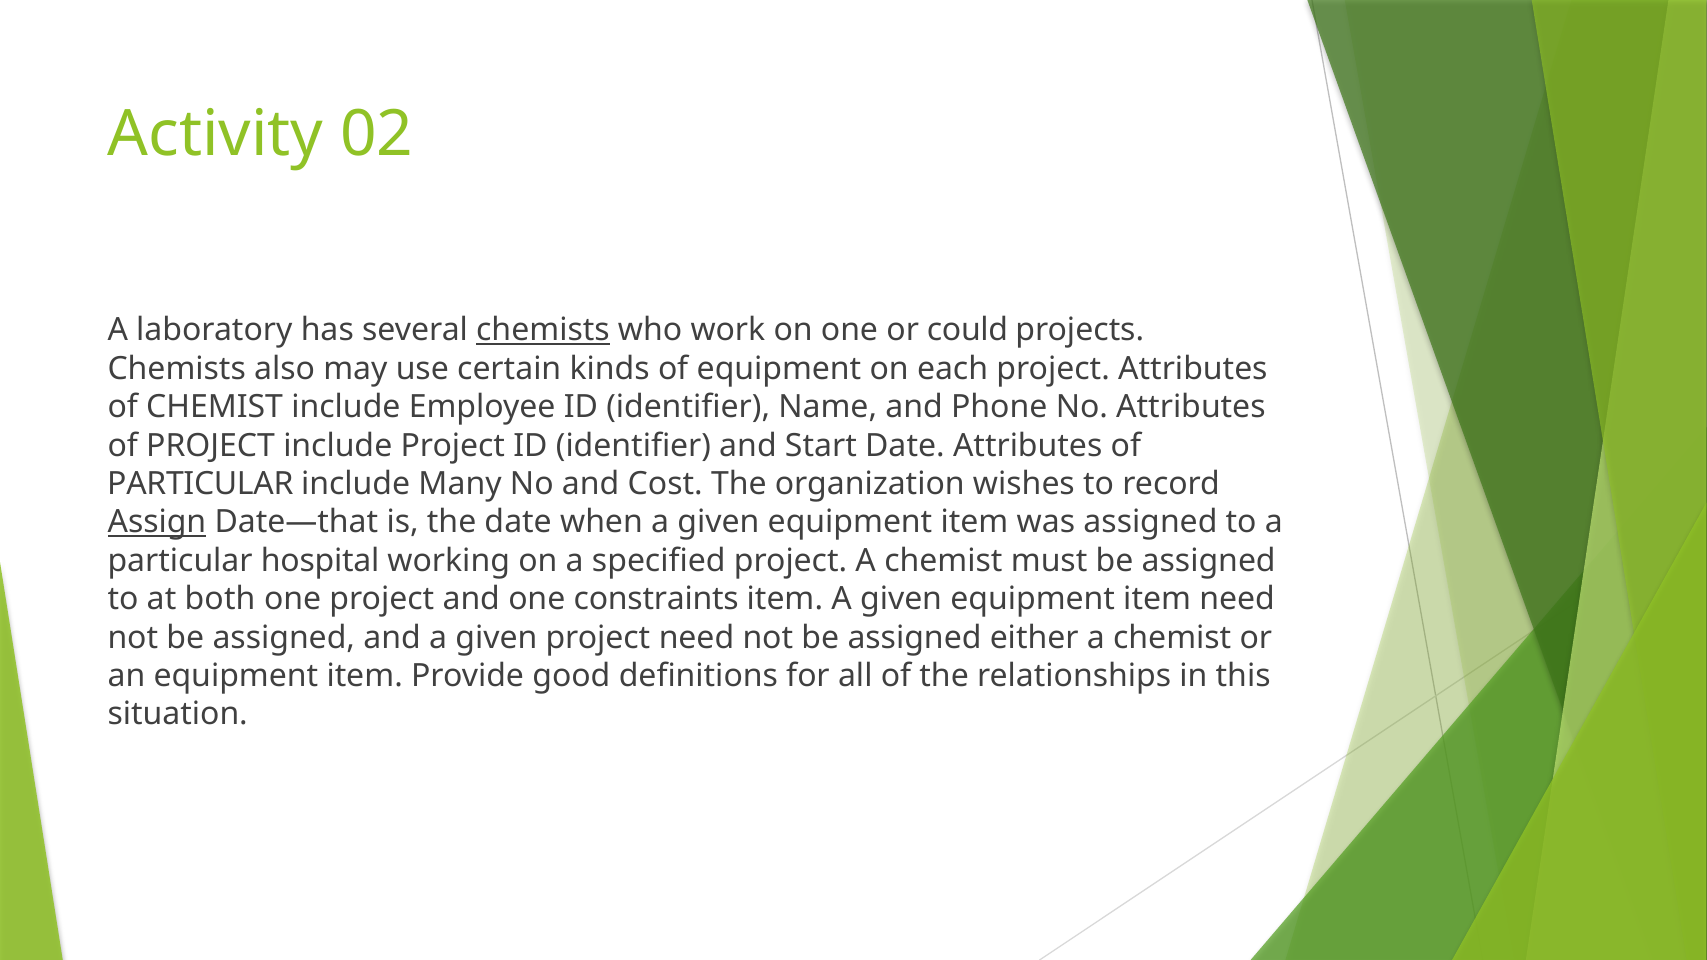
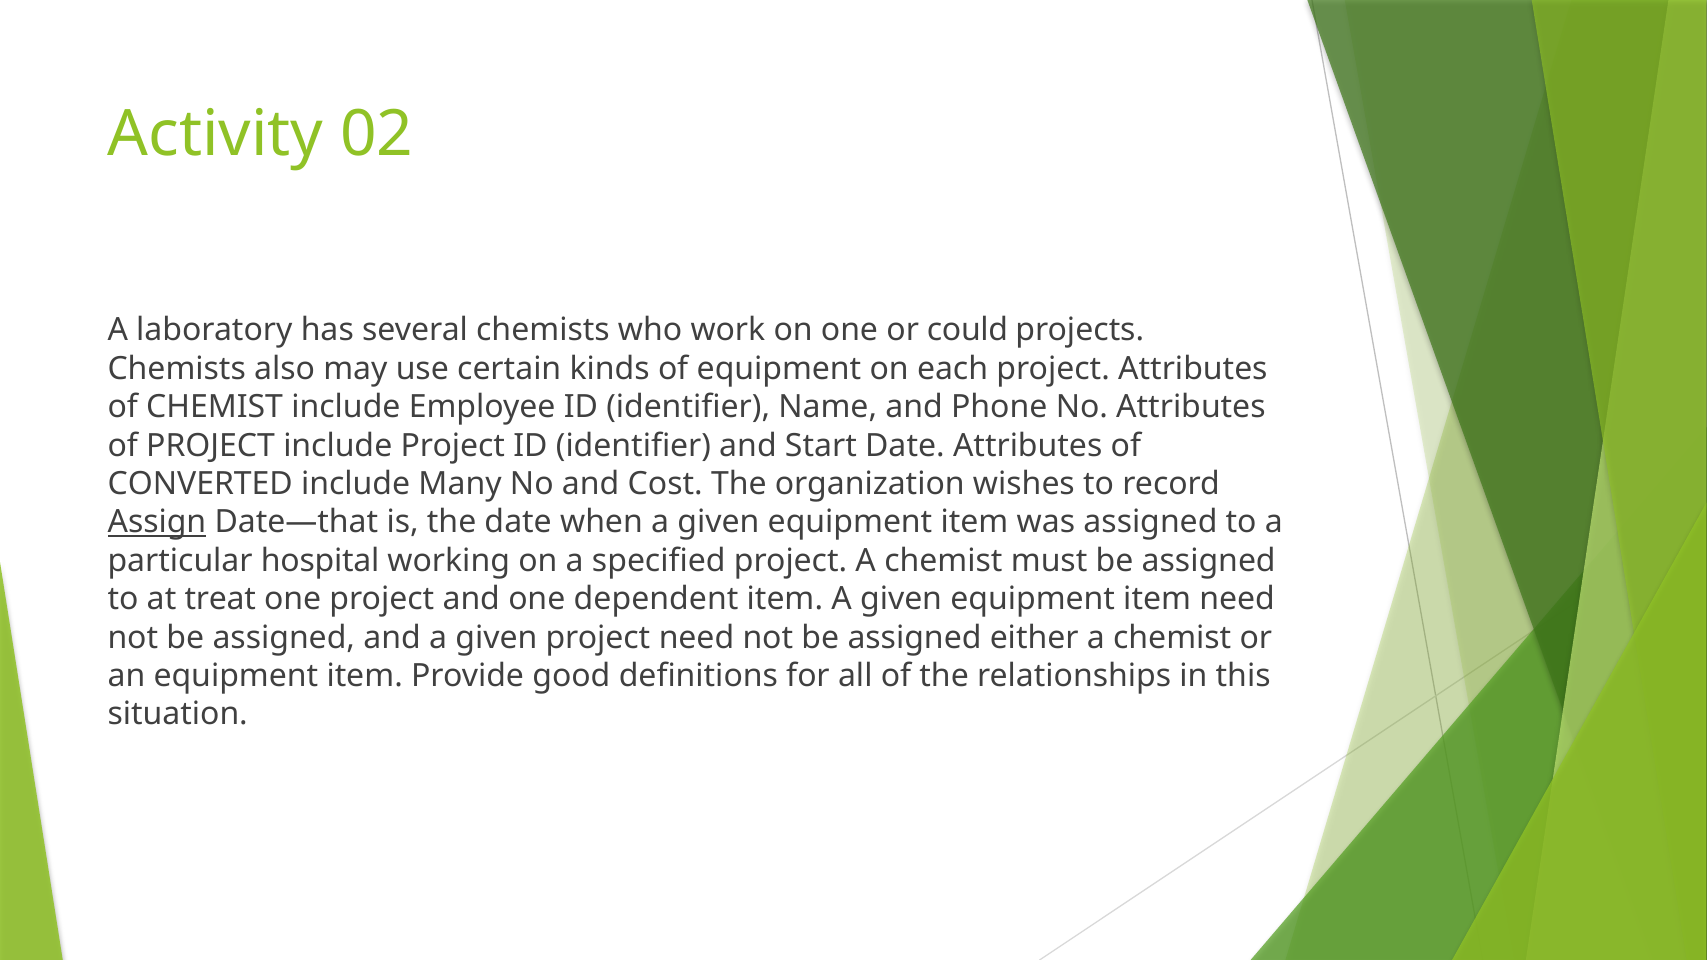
chemists underline: present -> none (543, 330)
PARTICULAR: PARTICULAR -> CONVERTED (200, 484)
both: both -> treat (220, 599)
constraints: constraints -> dependent (656, 599)
